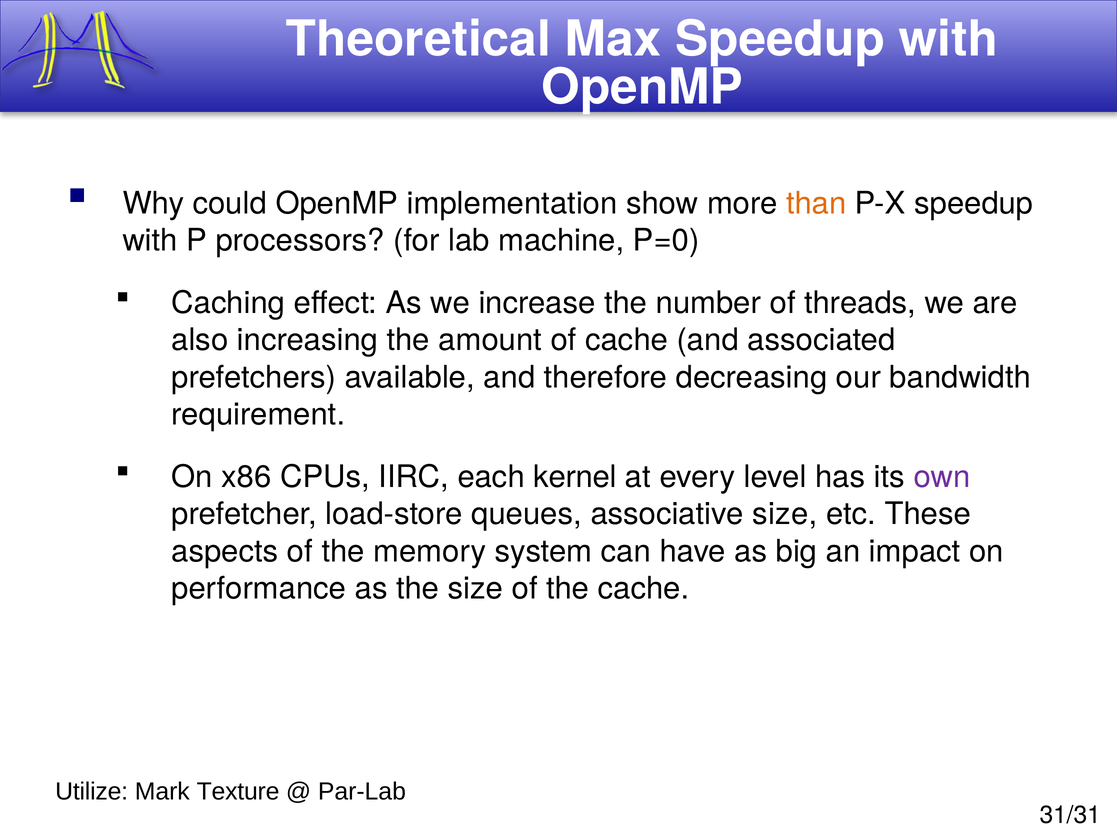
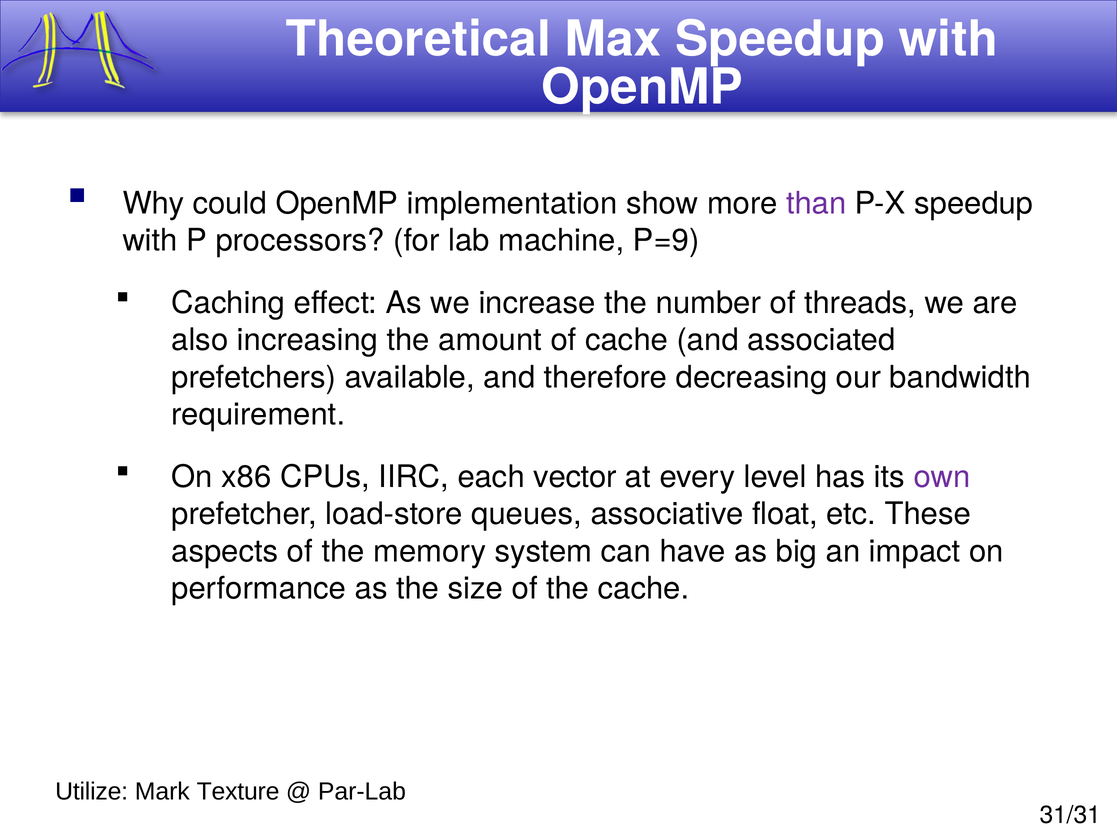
than colour: orange -> purple (816, 203)
P=0: P=0 -> P=9 (666, 241)
kernel: kernel -> vector (575, 477)
associative size: size -> float (785, 514)
